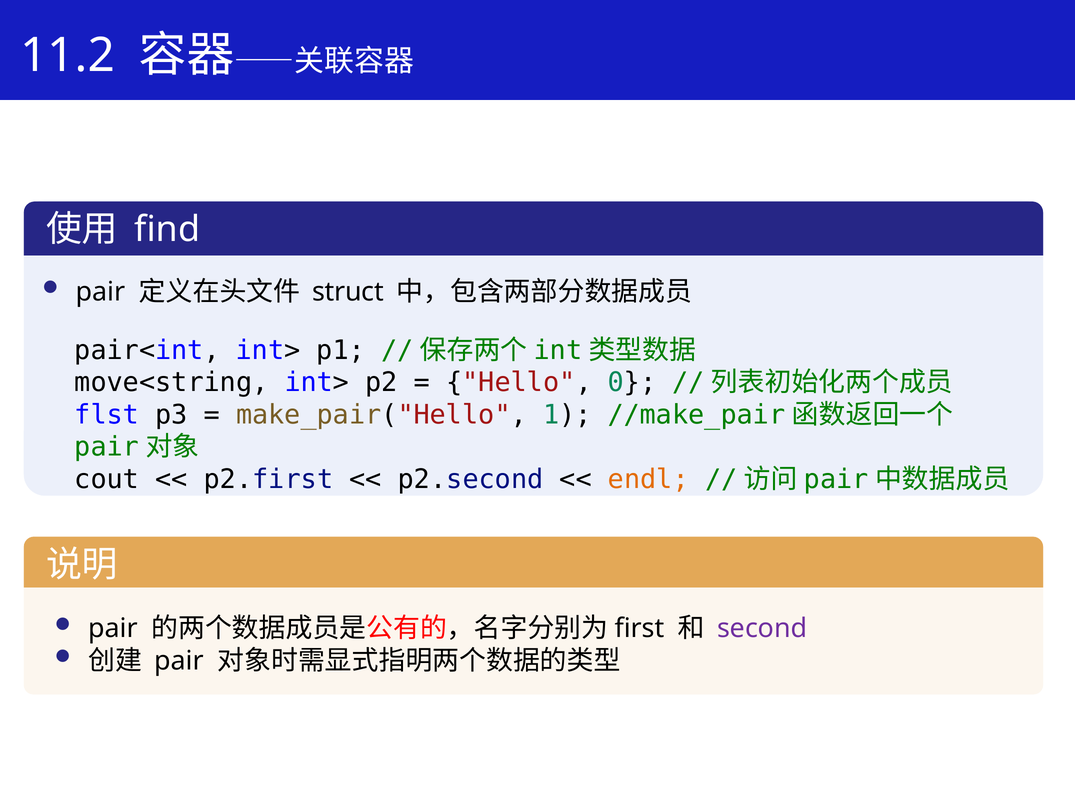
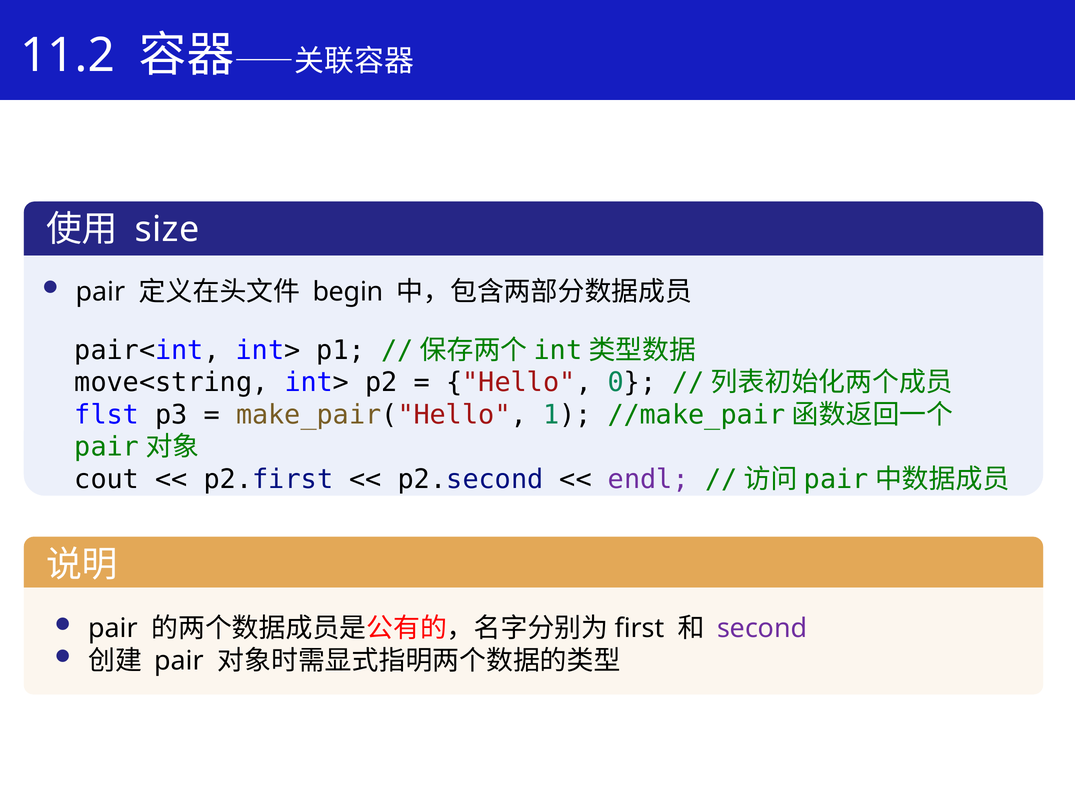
find: find -> size (167, 229)
struct: struct -> begin (348, 292)
endl colour: orange -> purple (648, 479)
